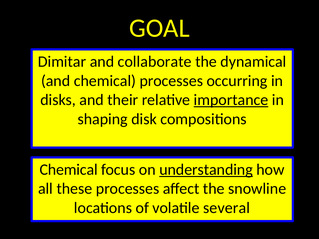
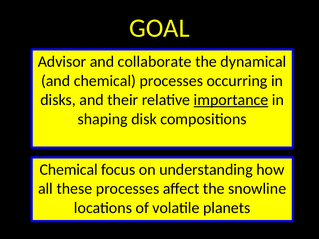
Dimitar: Dimitar -> Advisor (62, 62)
understanding underline: present -> none (206, 170)
several: several -> planets (227, 208)
